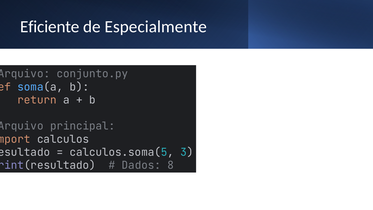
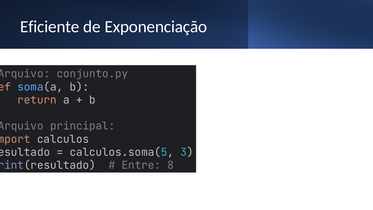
Especialmente: Especialmente -> Exponenciação (156, 27)
Dados: Dados -> Entre (141, 165)
